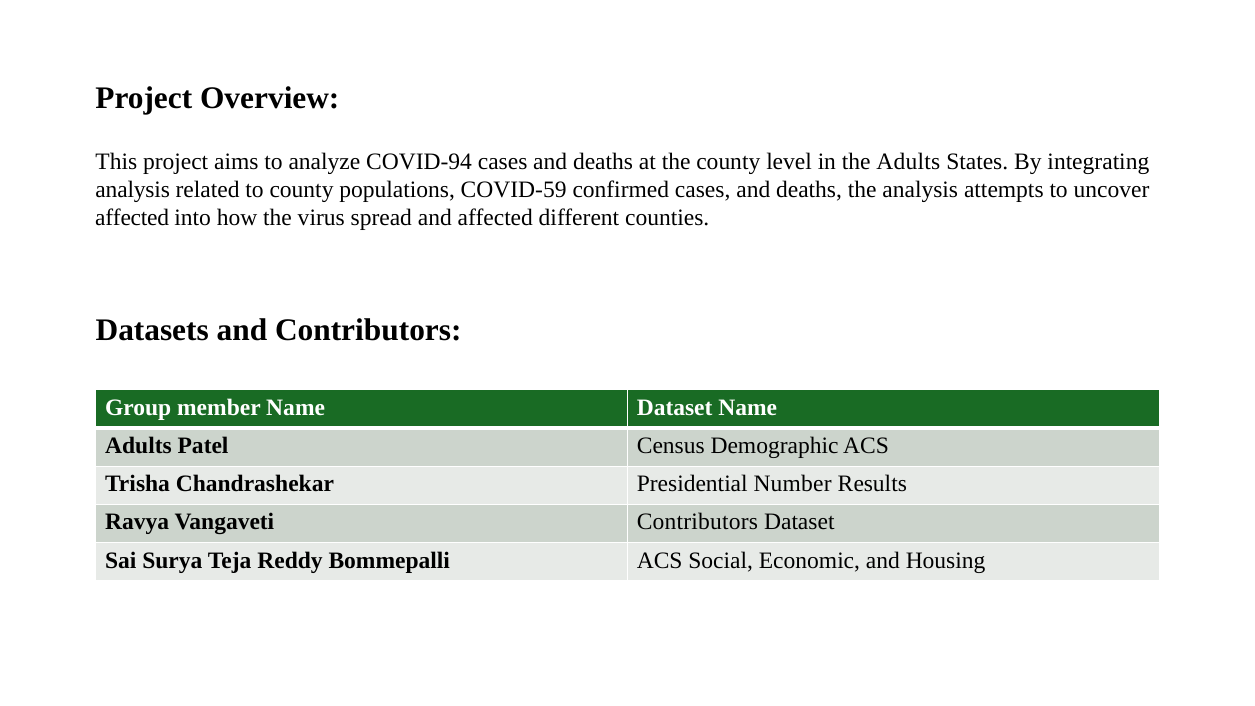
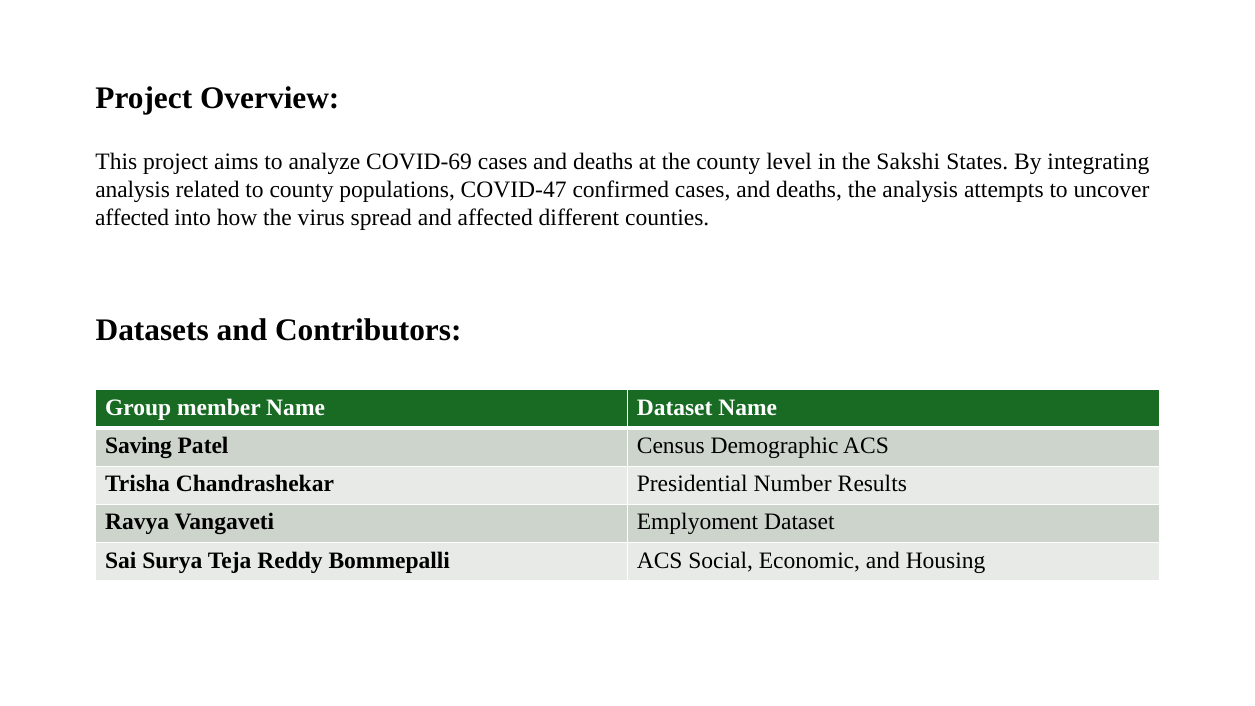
COVID-94: COVID-94 -> COVID-69 (419, 162)
the Adults: Adults -> Sakshi (908, 162)
COVID-59: COVID-59 -> COVID-47 (514, 190)
Adults: Adults -> Saving (139, 446)
Vangaveti Contributors: Contributors -> Emplyoment (698, 522)
